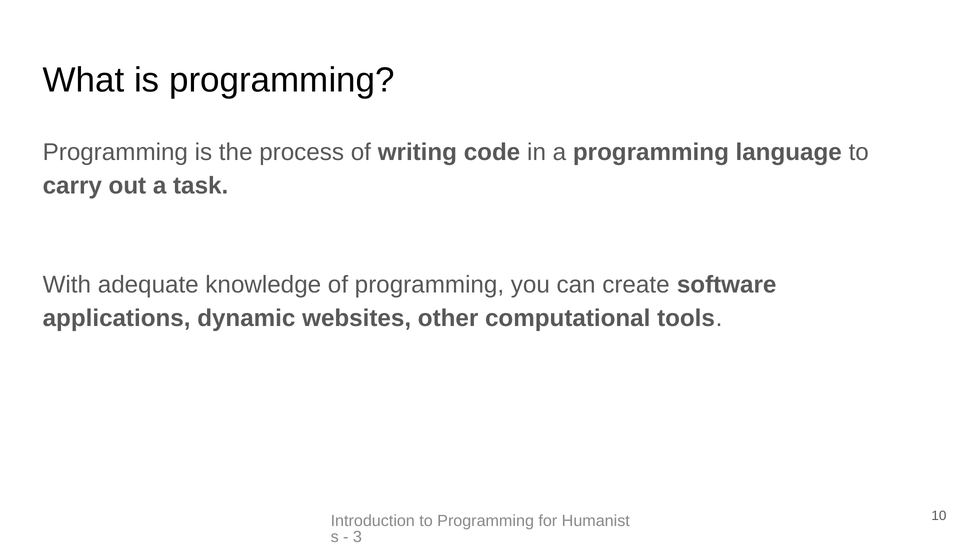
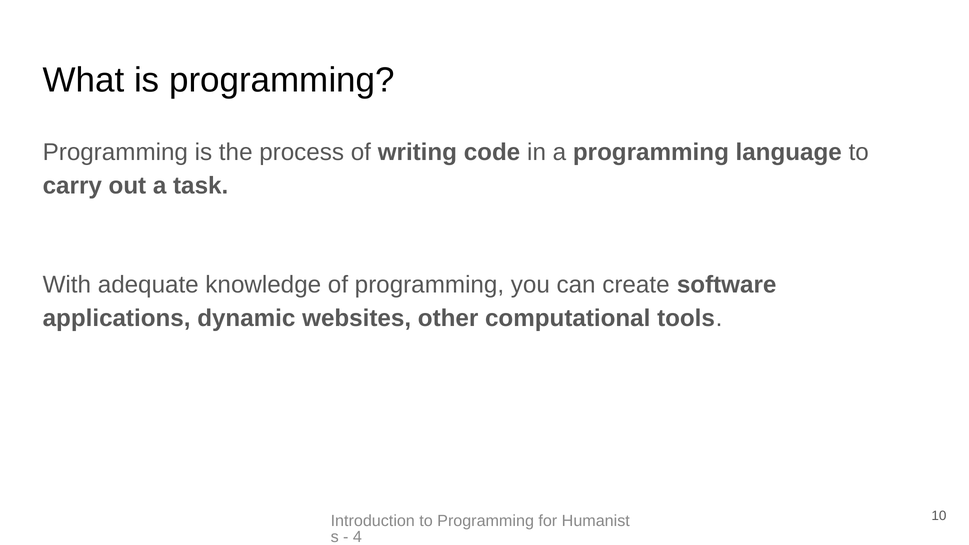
3: 3 -> 4 (357, 537)
